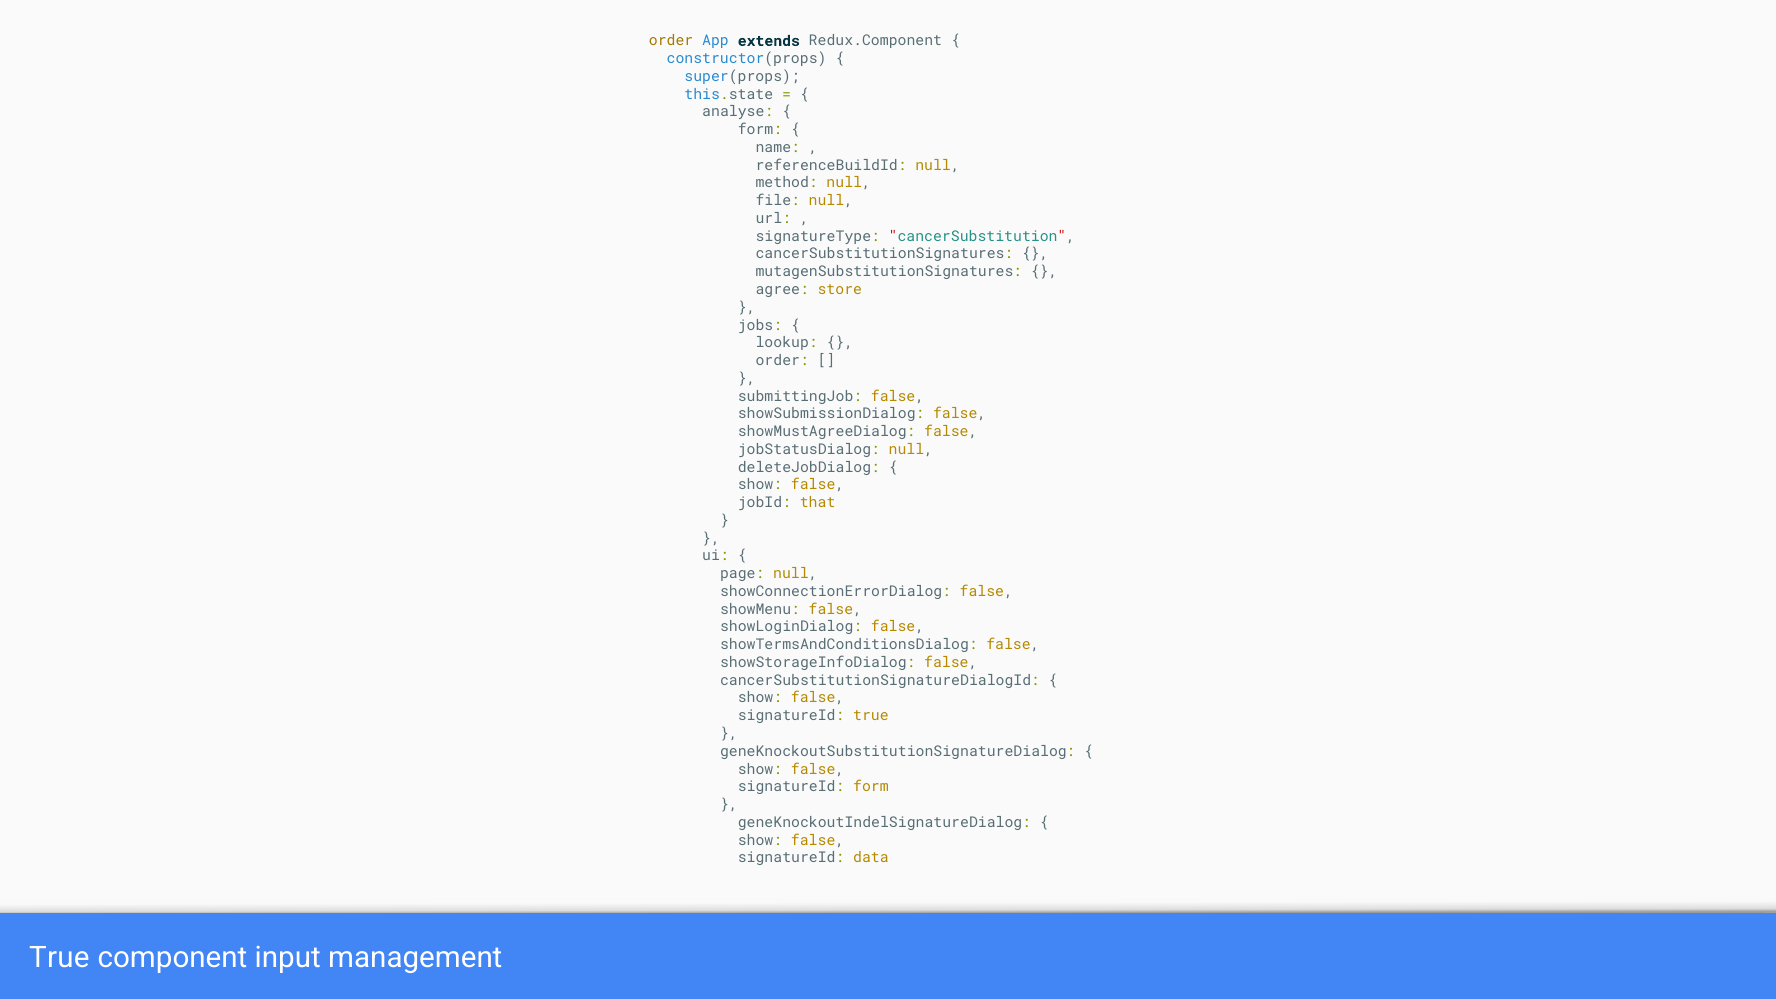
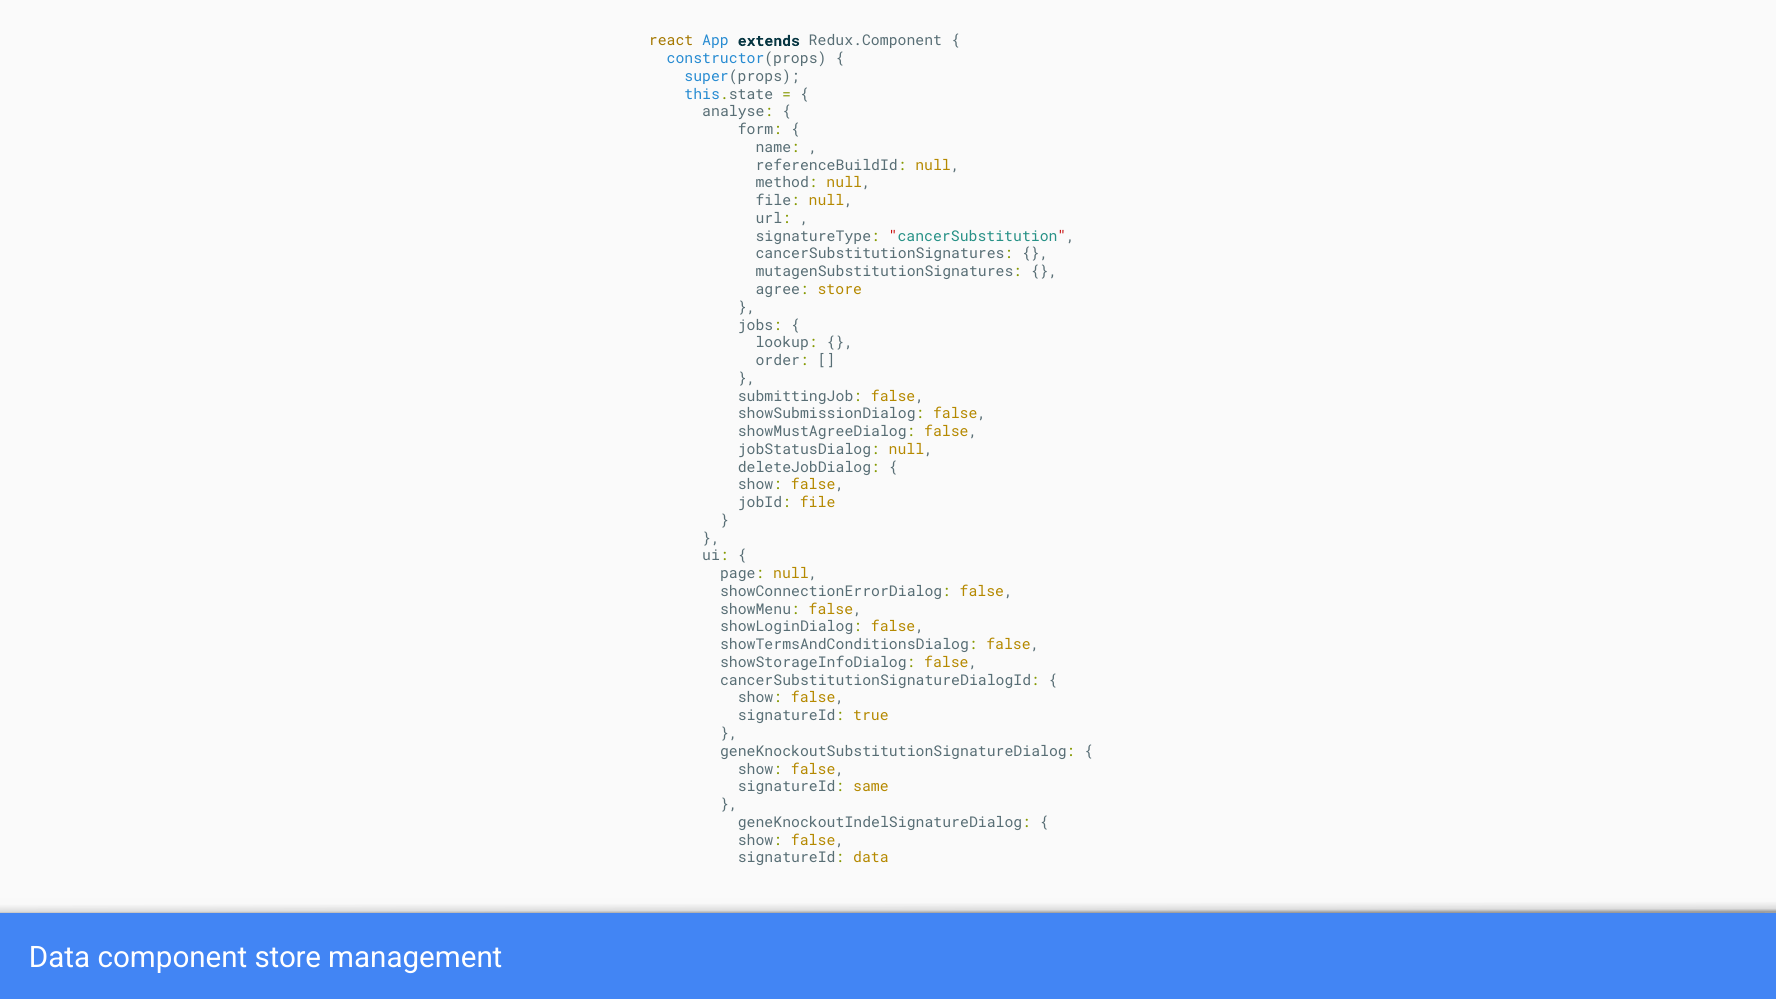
order: order -> react (671, 41)
jobId that: that -> file (818, 503)
signatureId form: form -> same (871, 787)
True: True -> Data (60, 958)
component input: input -> store (288, 958)
